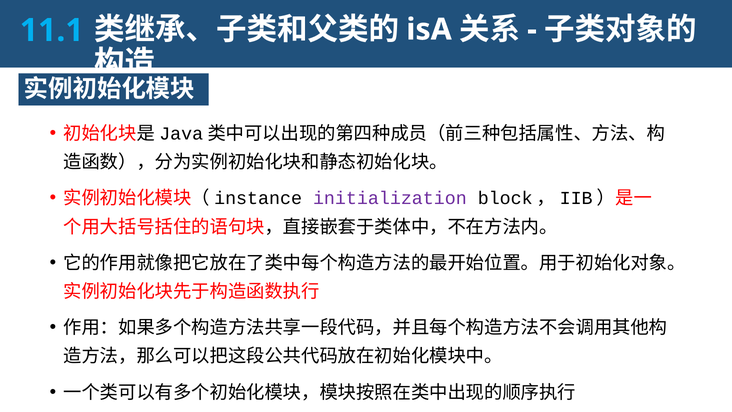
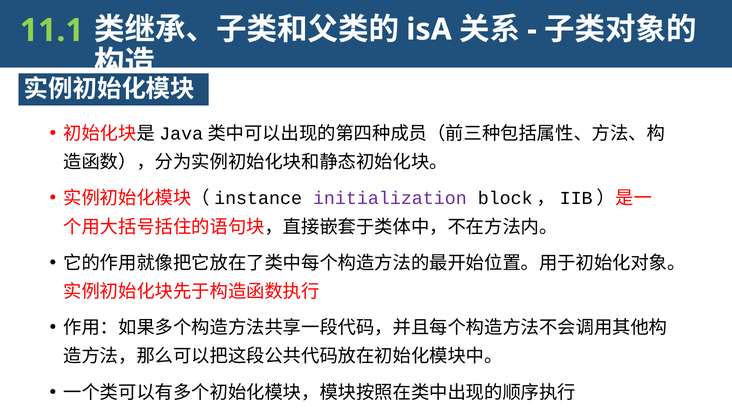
11.1 colour: light blue -> light green (52, 30)
